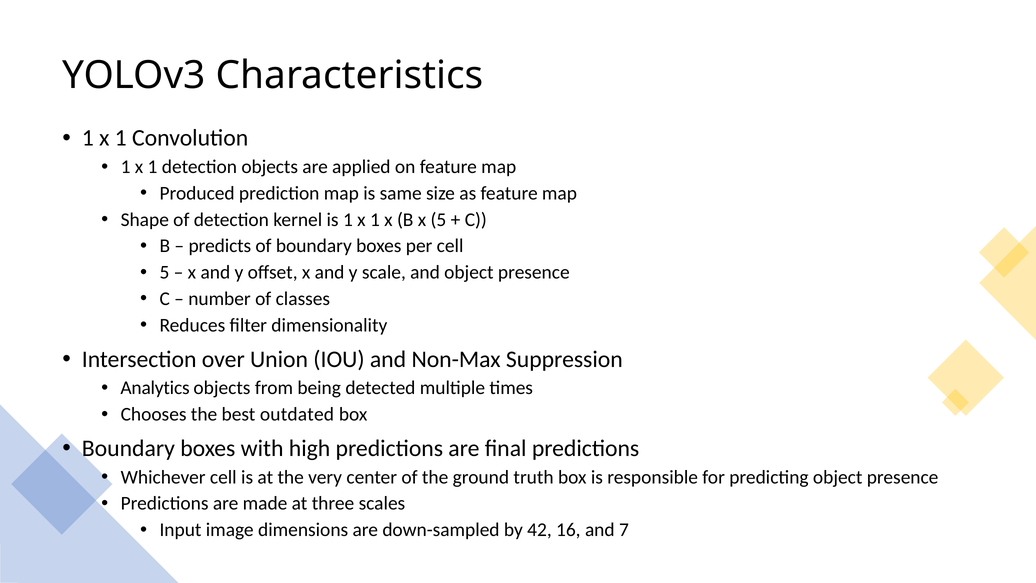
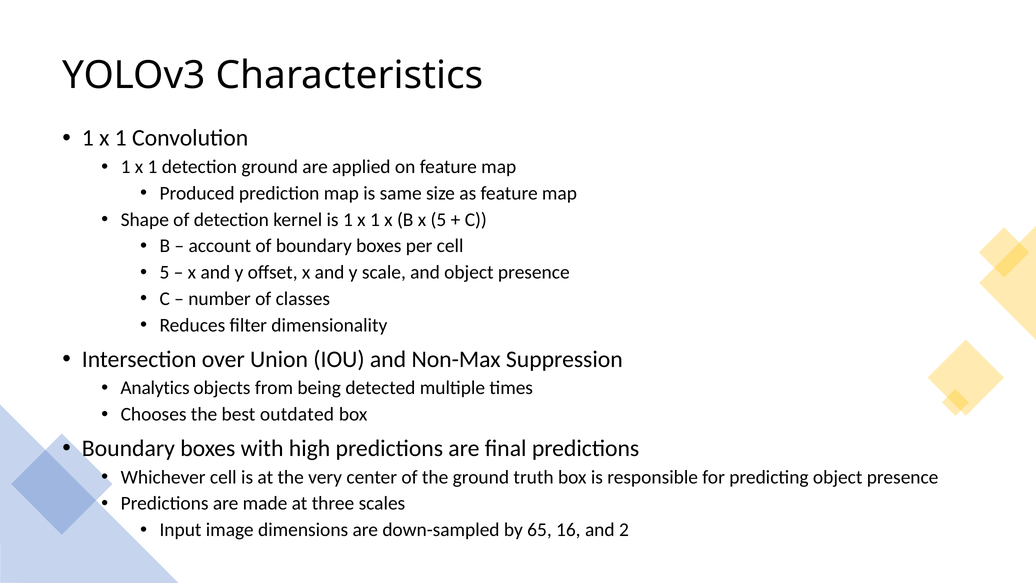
detection objects: objects -> ground (270, 167)
predicts: predicts -> account (220, 246)
42: 42 -> 65 (539, 530)
7: 7 -> 2 (624, 530)
